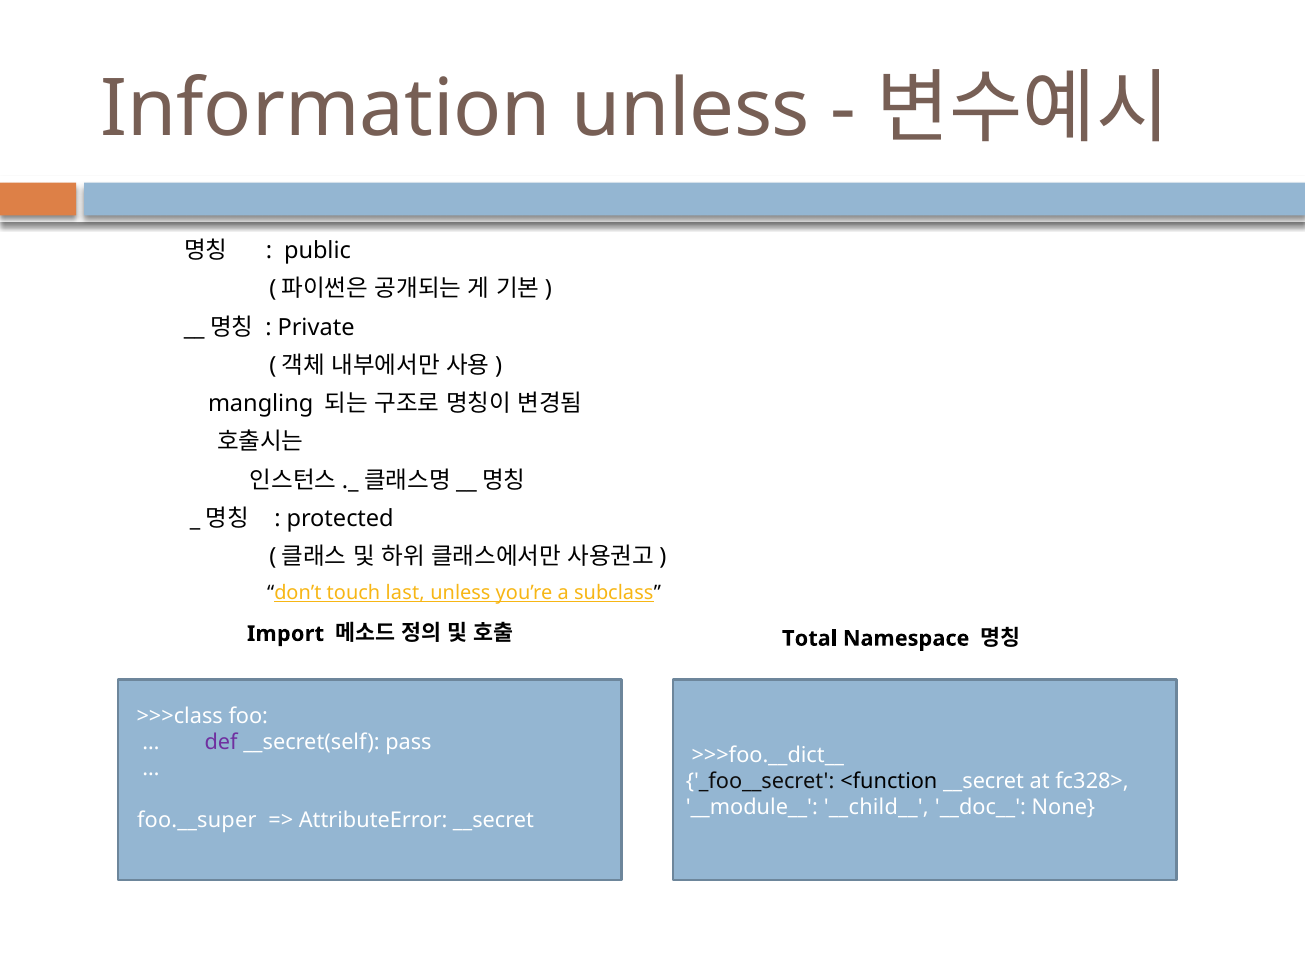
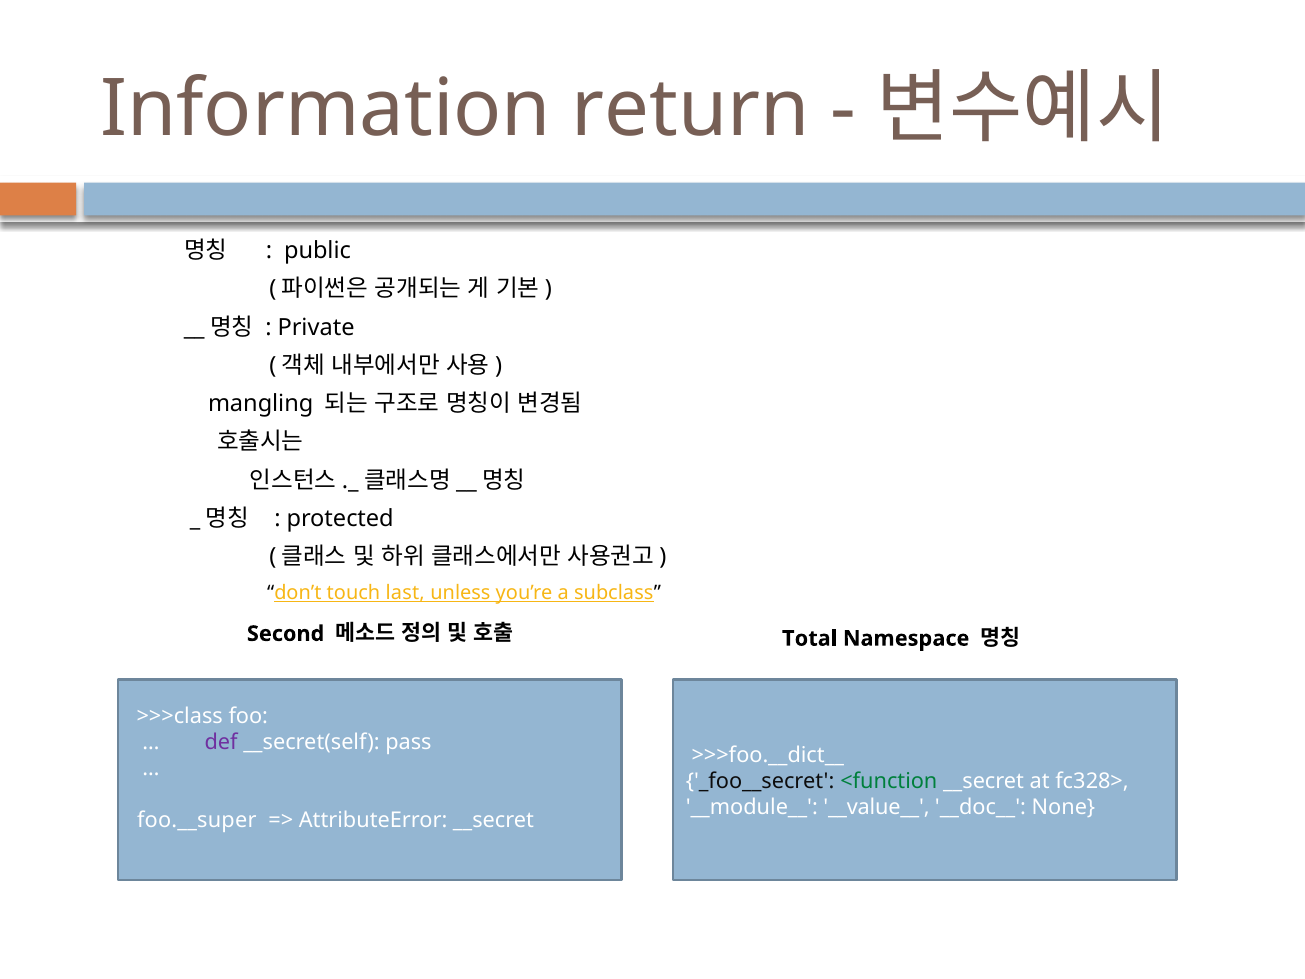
Information unless: unless -> return (691, 109)
Import: Import -> Second (286, 634)
<function colour: black -> green (889, 781)
__child__: __child__ -> __value__ (876, 807)
